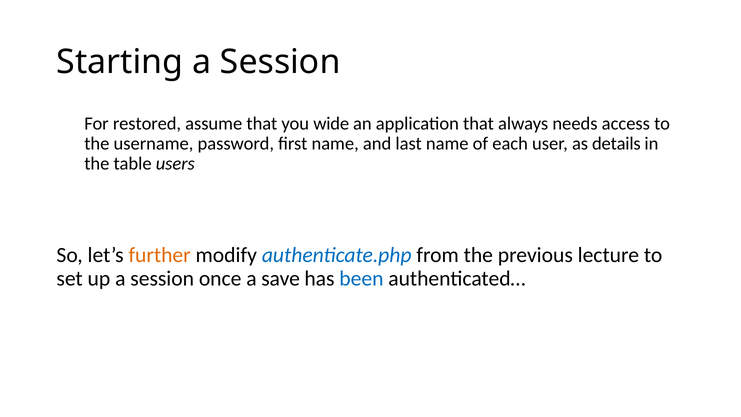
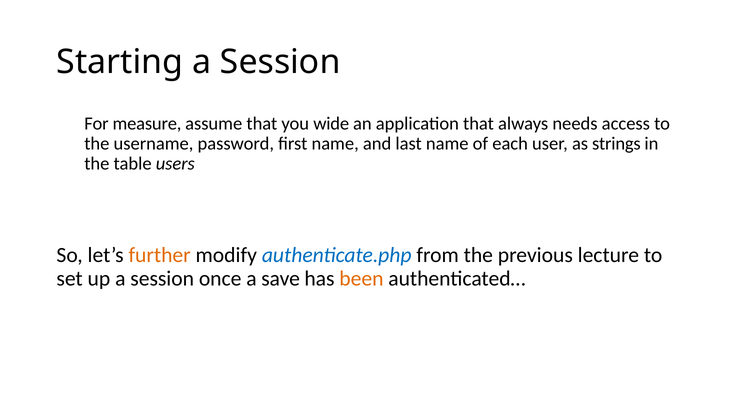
restored: restored -> measure (147, 124)
details: details -> strings (616, 144)
been colour: blue -> orange (361, 278)
